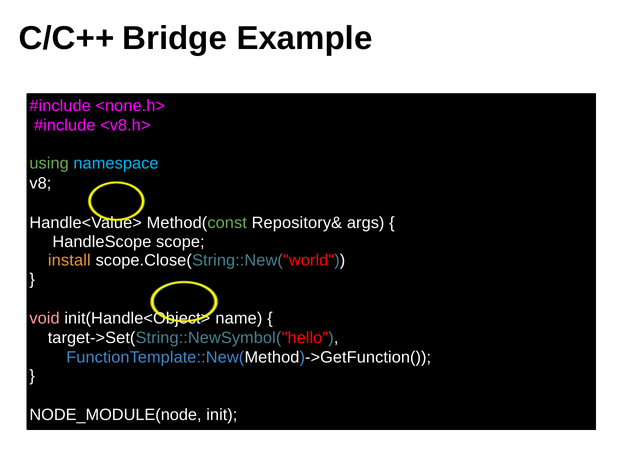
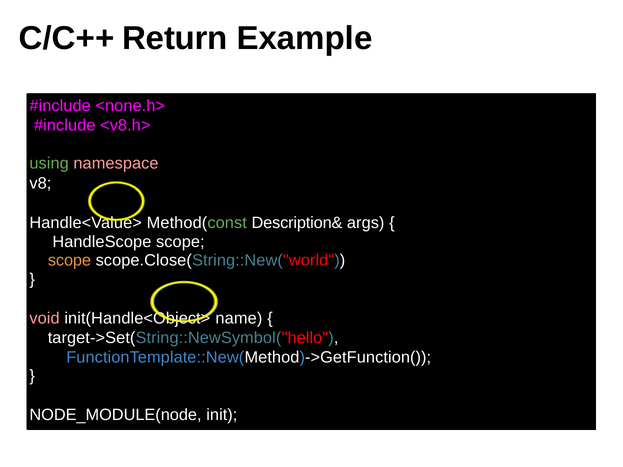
Bridge: Bridge -> Return (175, 38)
namespace colour: light blue -> pink (116, 164)
Repository&: Repository& -> Description& (297, 223)
install: install -> scope (69, 260)
